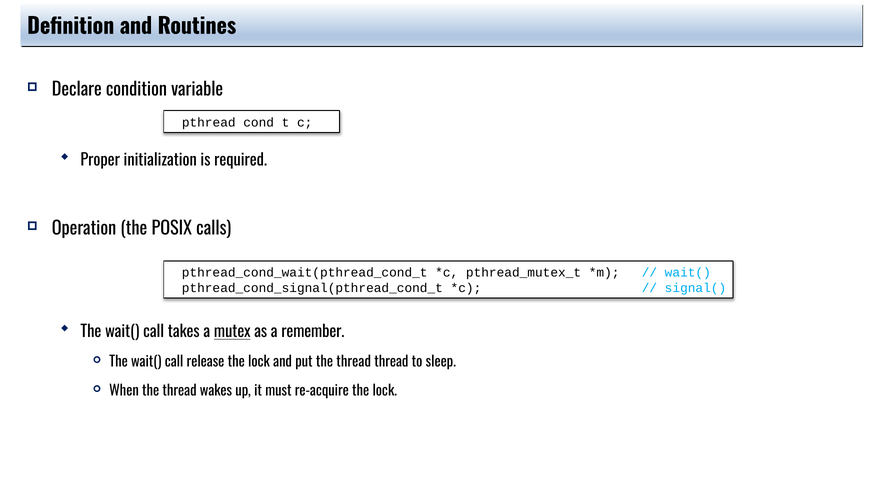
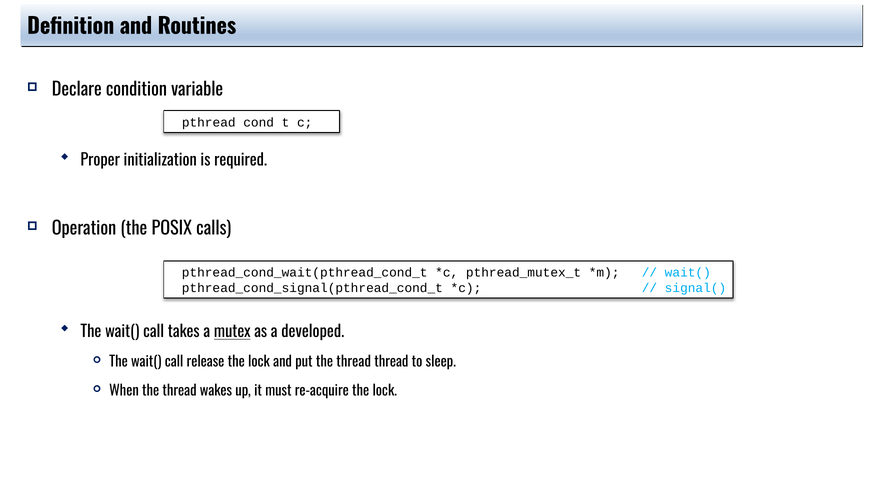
remember: remember -> developed (313, 332)
